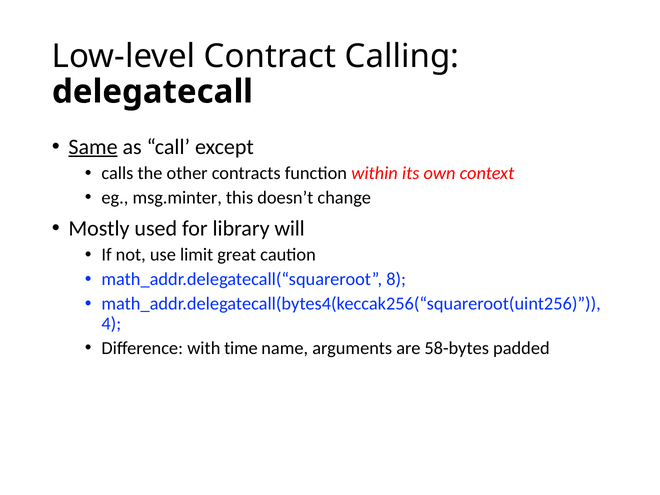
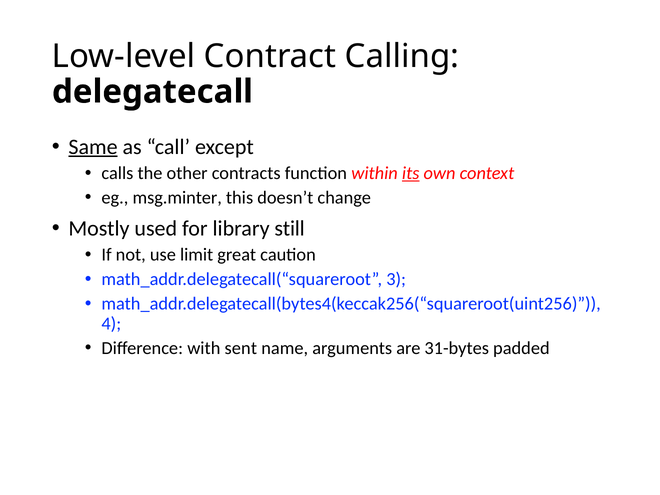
its underline: none -> present (411, 173)
will: will -> still (290, 229)
8: 8 -> 3 (396, 279)
time: time -> sent (241, 348)
58-bytes: 58-bytes -> 31-bytes (457, 348)
